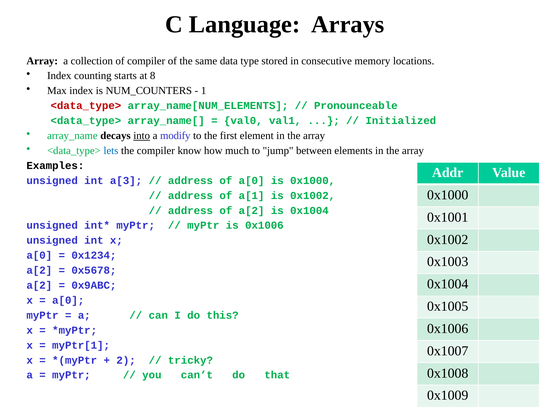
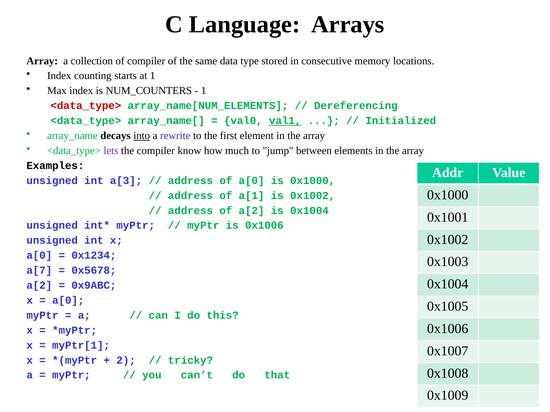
at 8: 8 -> 1 (153, 76)
Pronounceable: Pronounceable -> Dereferencing (356, 106)
val1 underline: none -> present (285, 121)
modify: modify -> rewrite (175, 136)
lets colour: blue -> purple (111, 151)
a[2: a[2 -> a[7 (39, 271)
